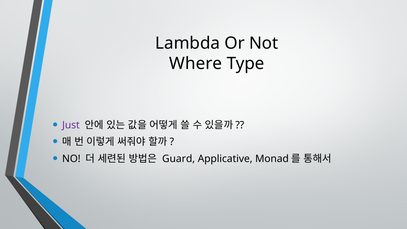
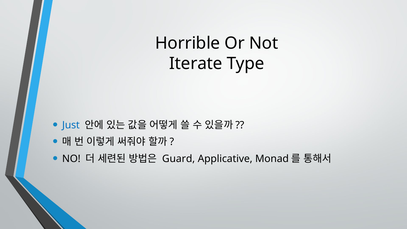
Lambda: Lambda -> Horrible (188, 43)
Where: Where -> Iterate (196, 63)
Just colour: purple -> blue (71, 125)
